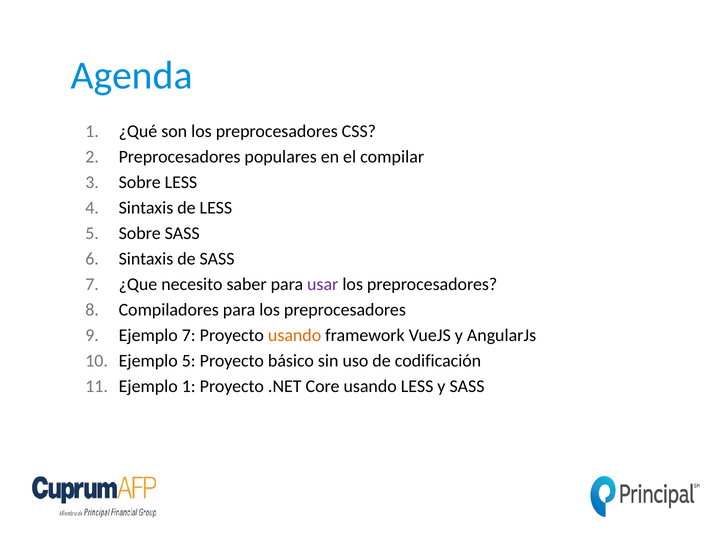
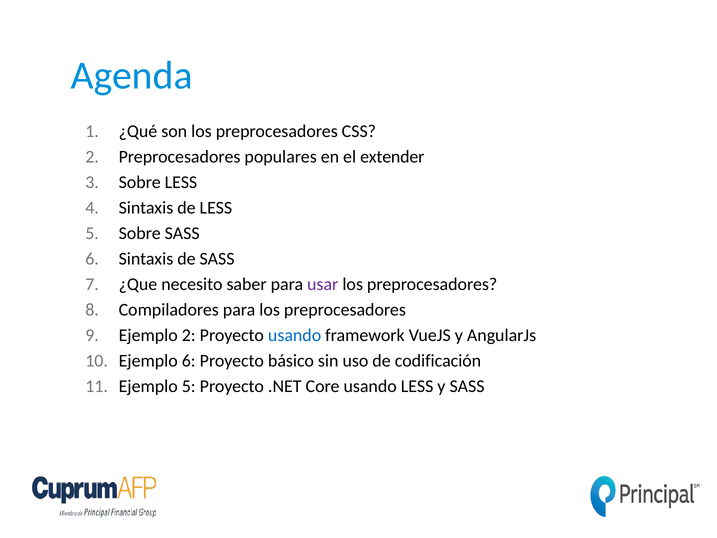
compilar: compilar -> extender (392, 157)
Ejemplo 7: 7 -> 2 (189, 335)
usando colour: orange -> blue (295, 335)
Ejemplo 5: 5 -> 6 (189, 361)
Ejemplo 1: 1 -> 5 (189, 386)
